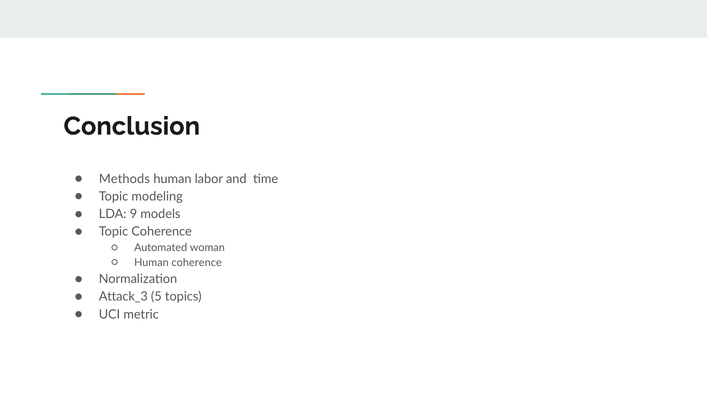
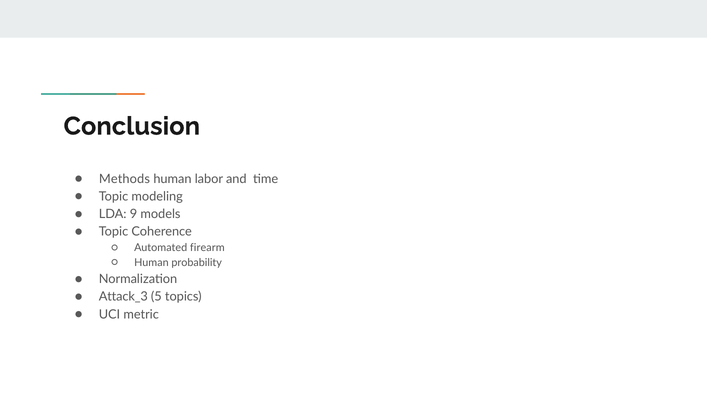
woman: woman -> firearm (207, 247)
Human coherence: coherence -> probability (197, 262)
